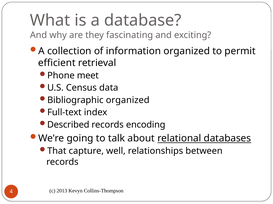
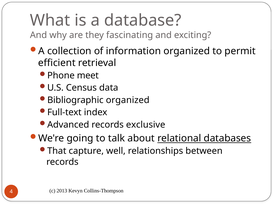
Described: Described -> Advanced (68, 125)
encoding: encoding -> exclusive (146, 125)
